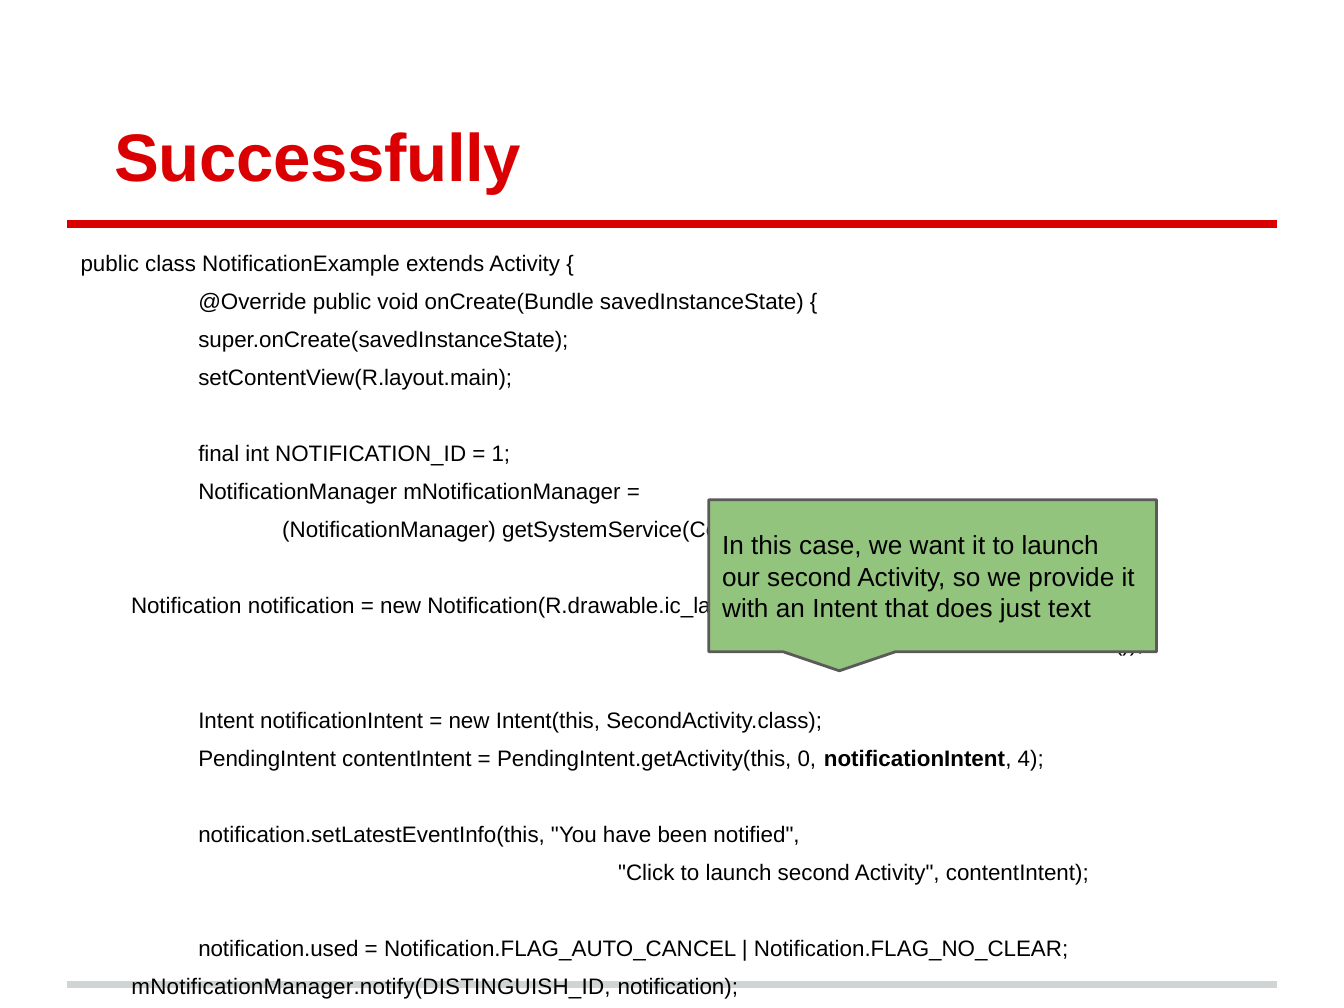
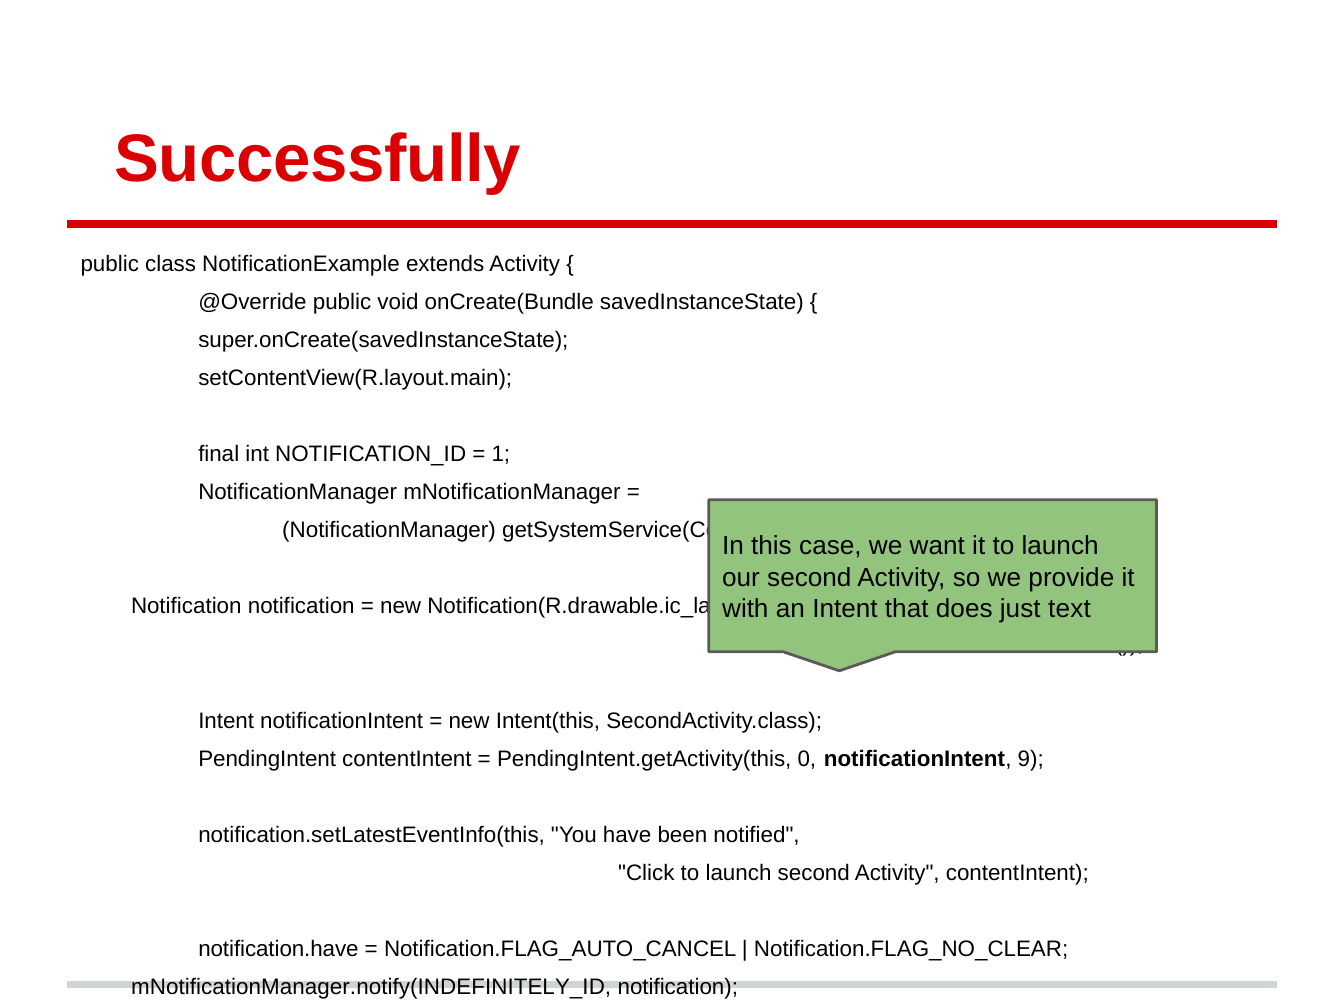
4: 4 -> 9 (1031, 759)
notification.used: notification.used -> notification.have (278, 949)
mNotificationManager.notify(DISTINGUISH_ID: mNotificationManager.notify(DISTINGUISH_ID -> mNotificationManager.notify(INDEFINITELY_ID (371, 987)
